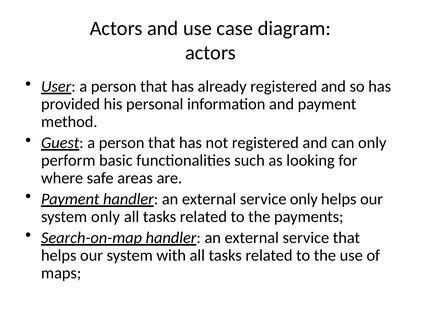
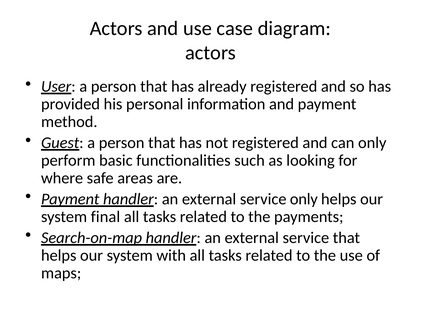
system only: only -> final (106, 217)
